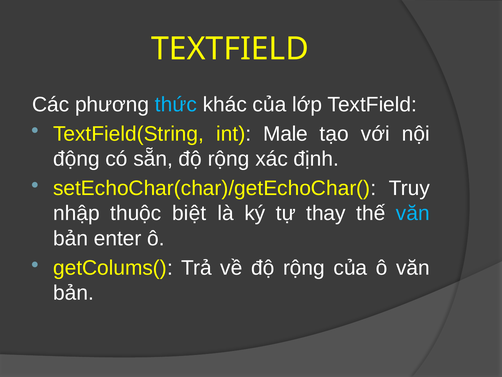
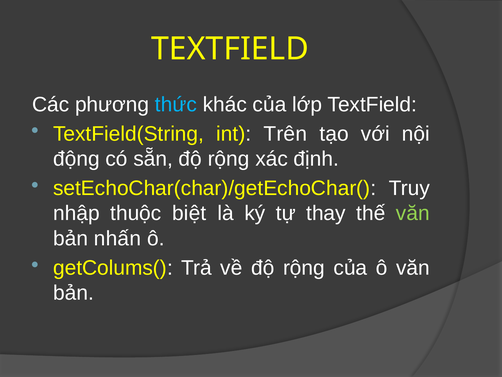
Male: Male -> Trên (285, 134)
văn colour: light blue -> light green (413, 213)
enter: enter -> nhấn (118, 238)
